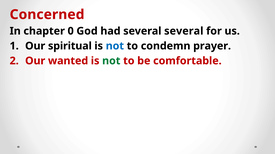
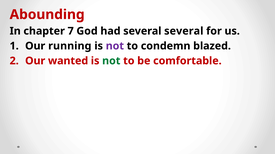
Concerned: Concerned -> Abounding (47, 15)
0: 0 -> 7 (71, 31)
spiritual: spiritual -> running (70, 46)
not colour: blue -> purple (115, 46)
prayer: prayer -> blazed (212, 46)
